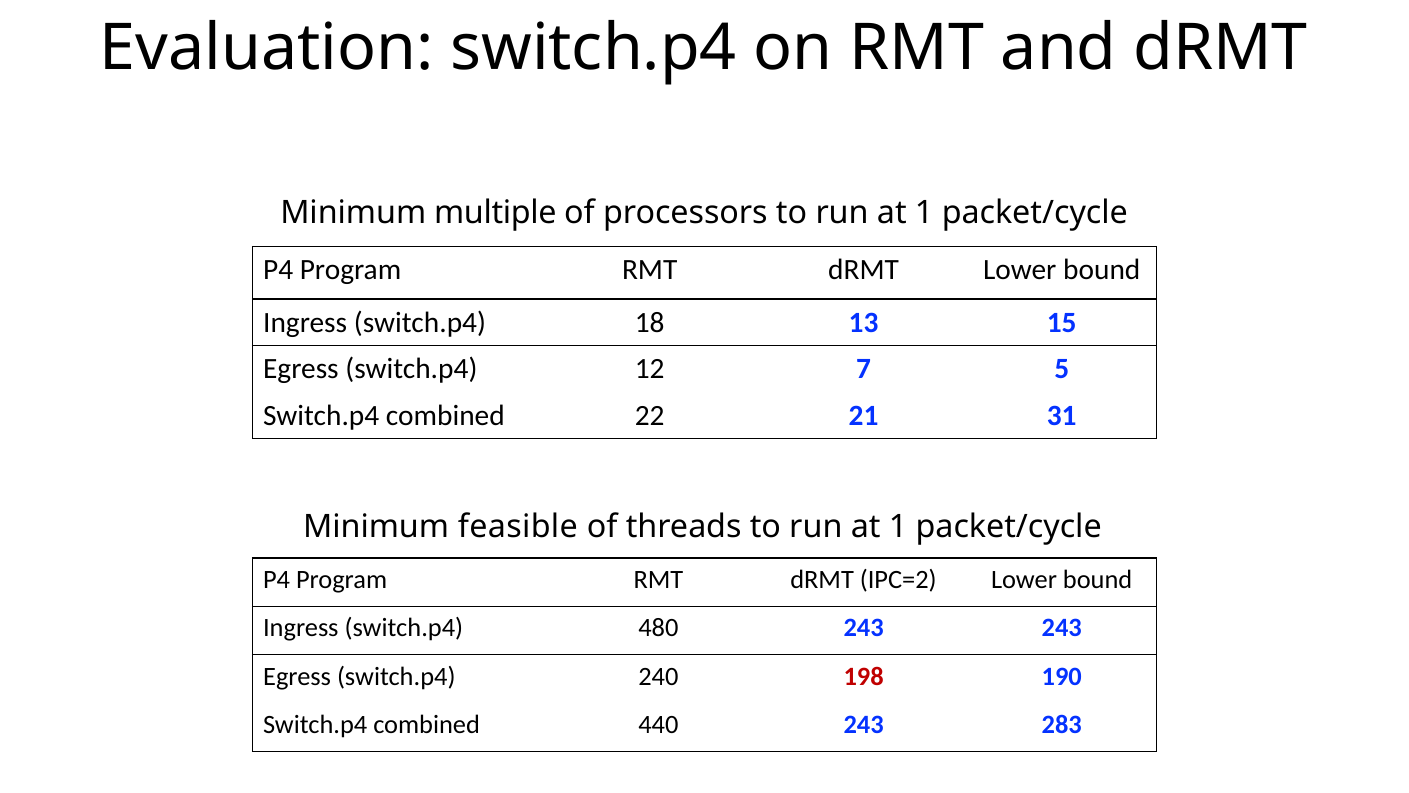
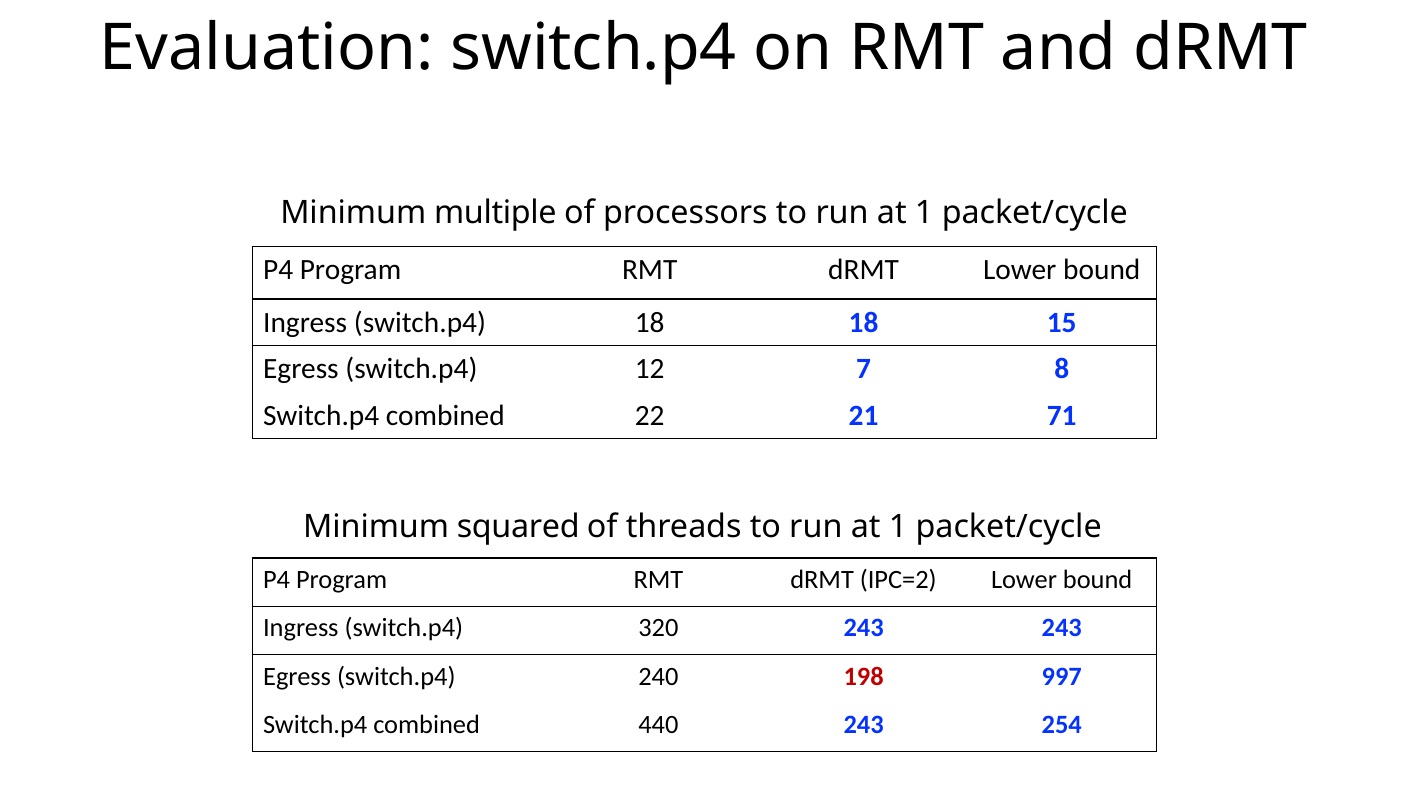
18 13: 13 -> 18 (864, 322)
5: 5 -> 8 (1062, 369)
31: 31 -> 71 (1062, 416)
feasible: feasible -> squared (518, 527)
480: 480 -> 320 (658, 628)
190: 190 -> 997 (1062, 676)
283: 283 -> 254 (1062, 725)
